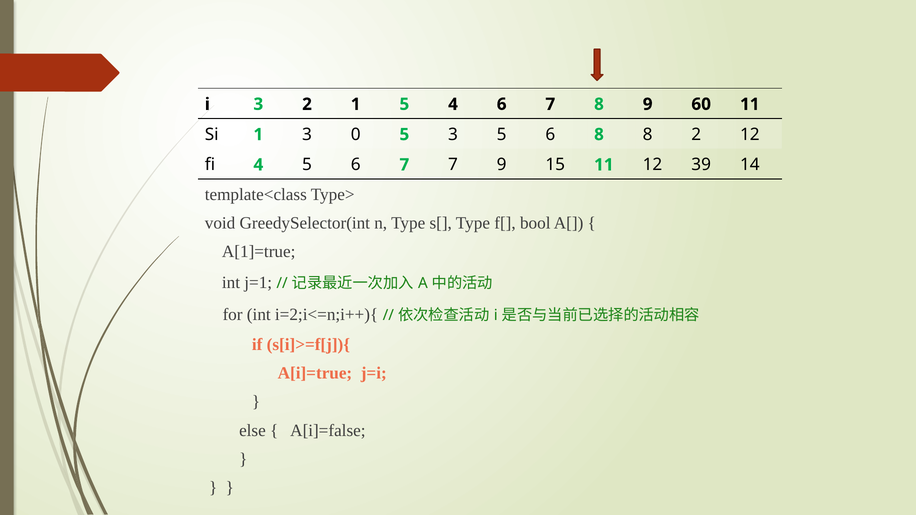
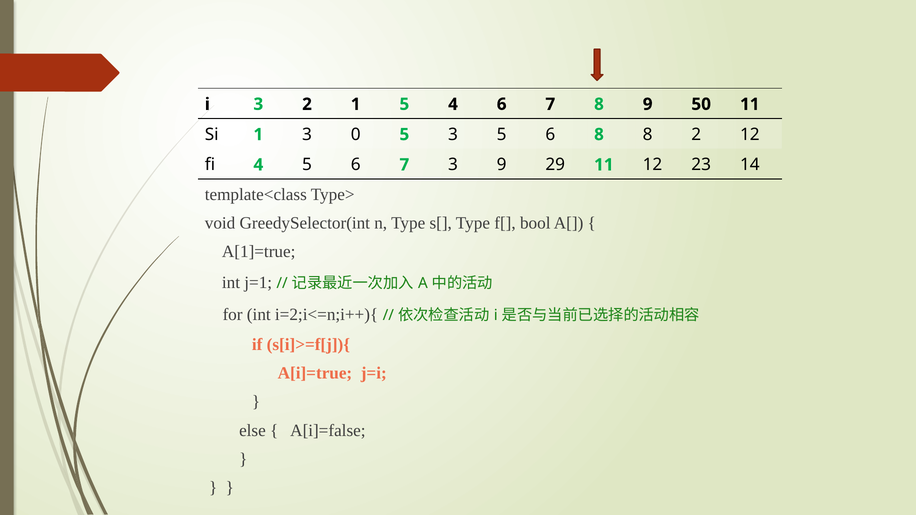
60: 60 -> 50 (701, 104)
7 7: 7 -> 3 (453, 165)
15: 15 -> 29 (555, 165)
39: 39 -> 23 (701, 165)
